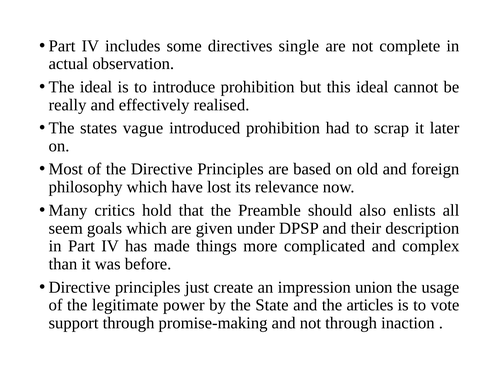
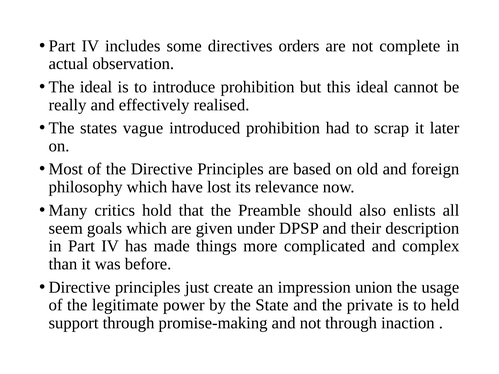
single: single -> orders (299, 46)
articles: articles -> private (370, 305)
vote: vote -> held (445, 305)
